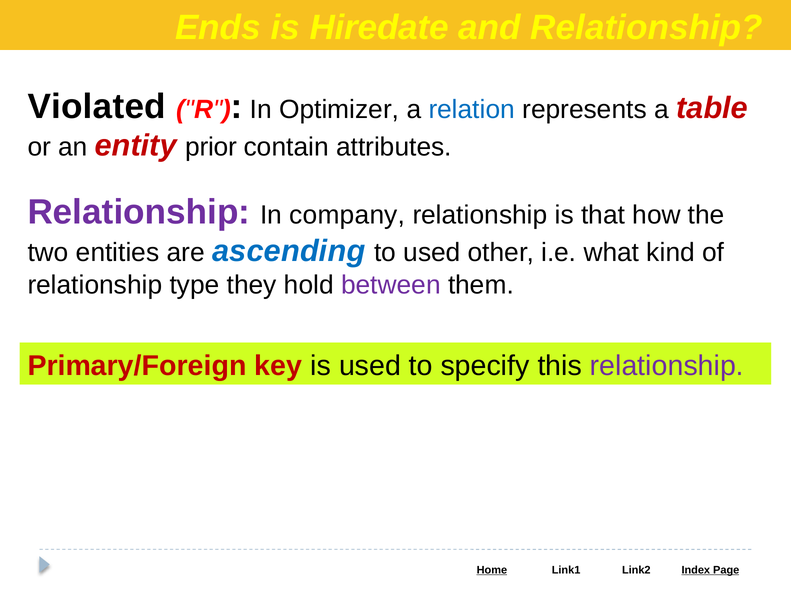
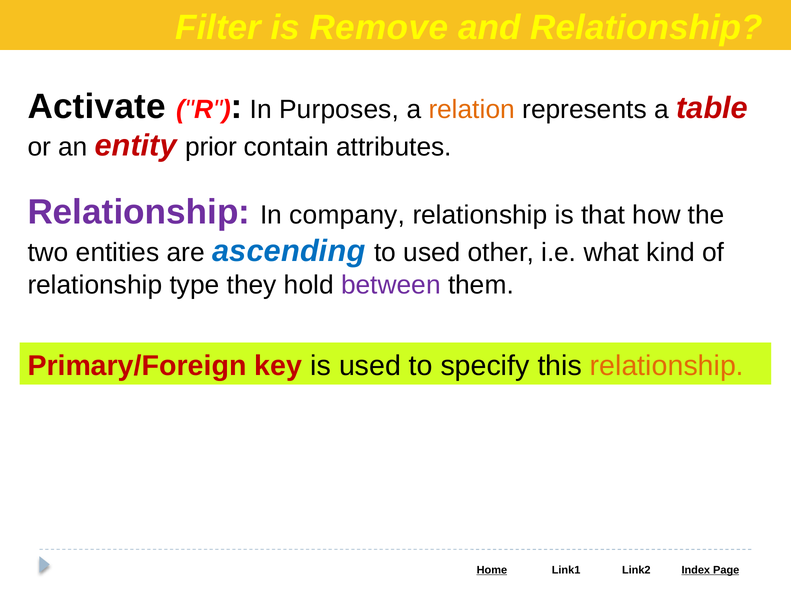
Ends: Ends -> Filter (218, 27)
Hiredate: Hiredate -> Remove (379, 27)
Violated: Violated -> Activate (97, 107)
Optimizer: Optimizer -> Purposes (339, 109)
relation colour: blue -> orange (472, 109)
relationship colour: purple -> orange (667, 366)
